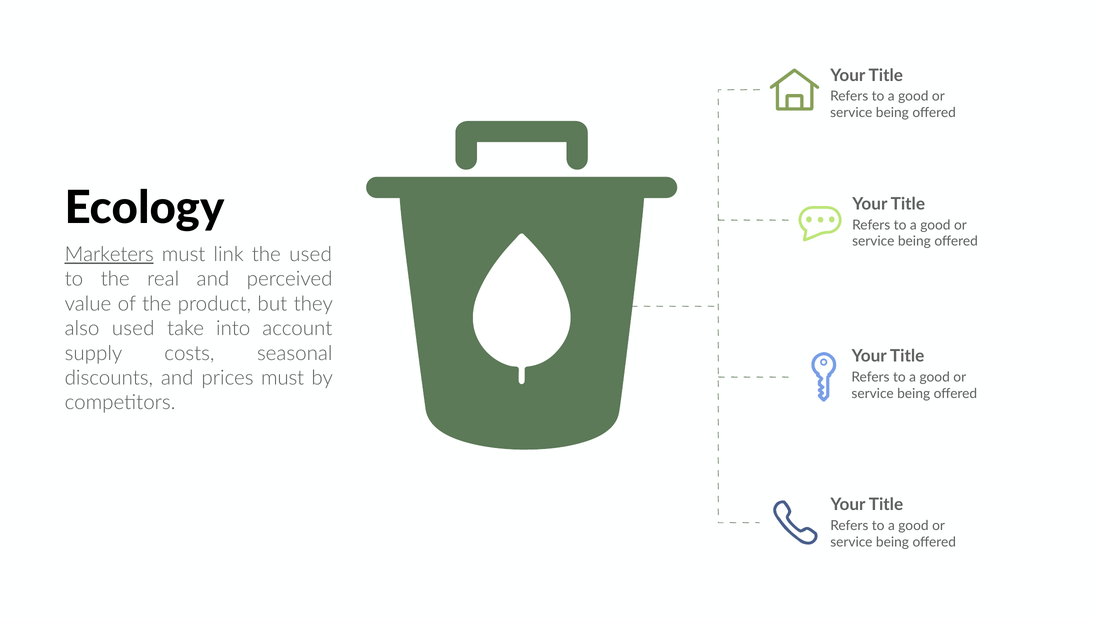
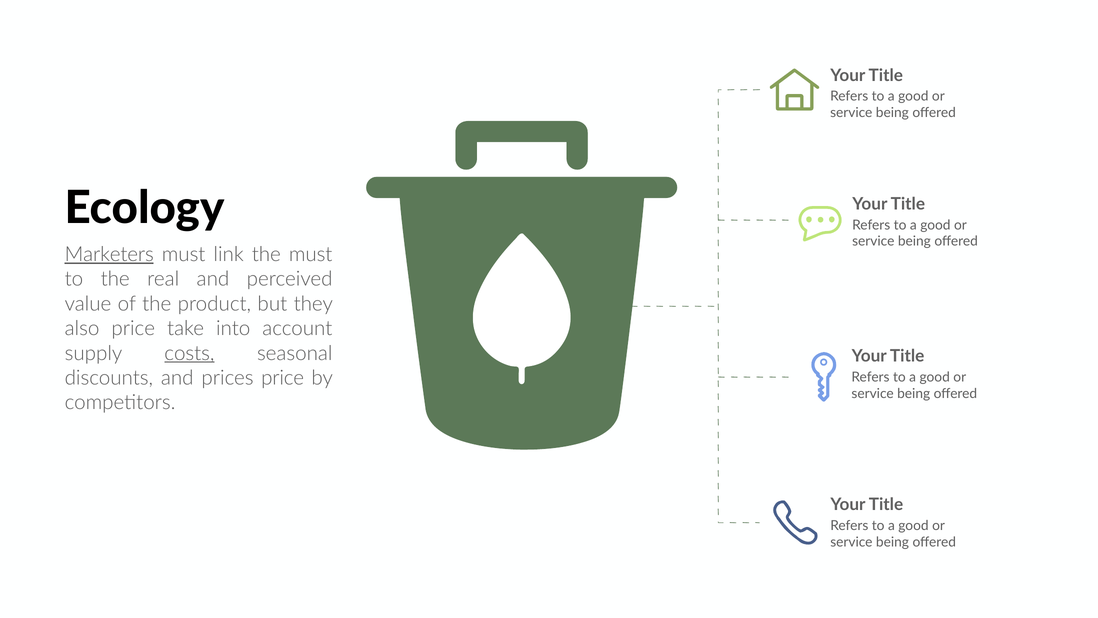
the used: used -> must (311, 254)
also used: used -> price (133, 328)
costs underline: none -> present (189, 353)
prices must: must -> price (283, 378)
